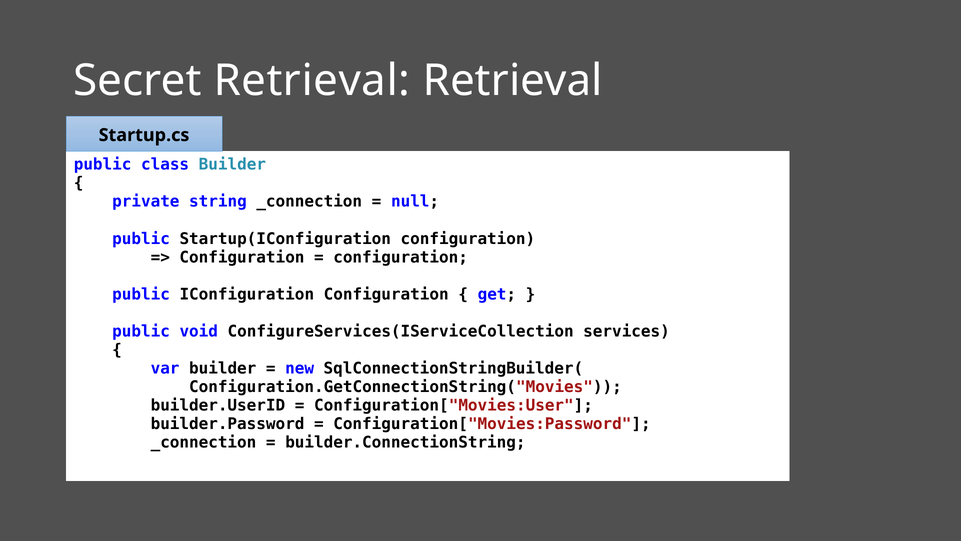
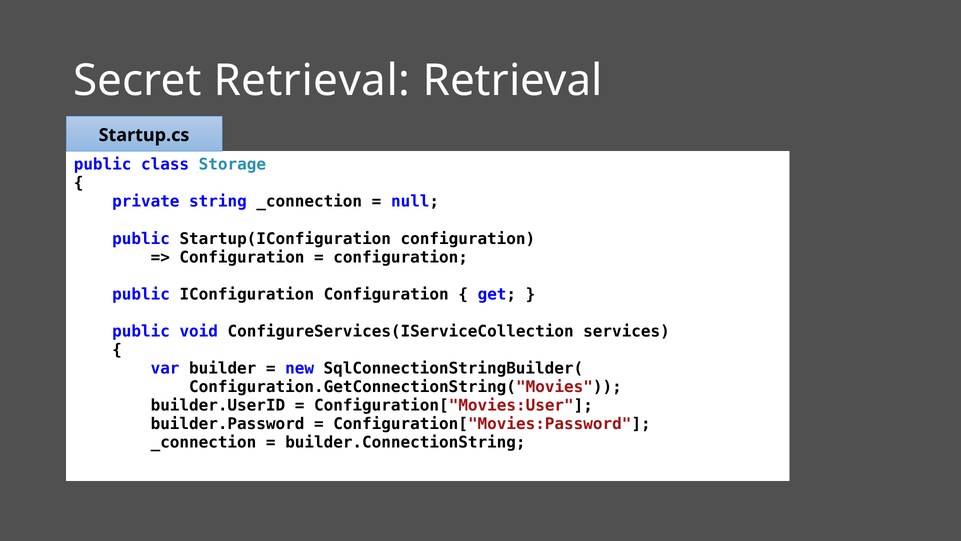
class Builder: Builder -> Storage (232, 165)
